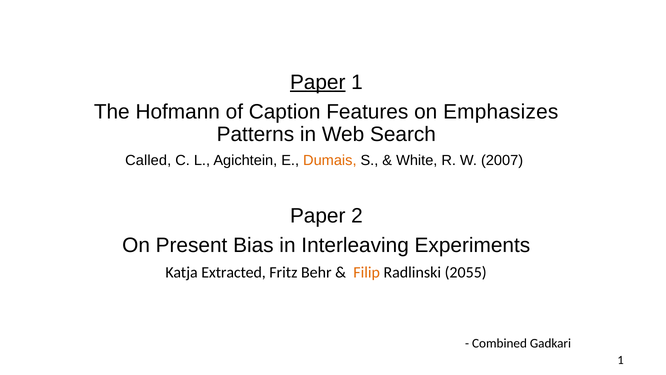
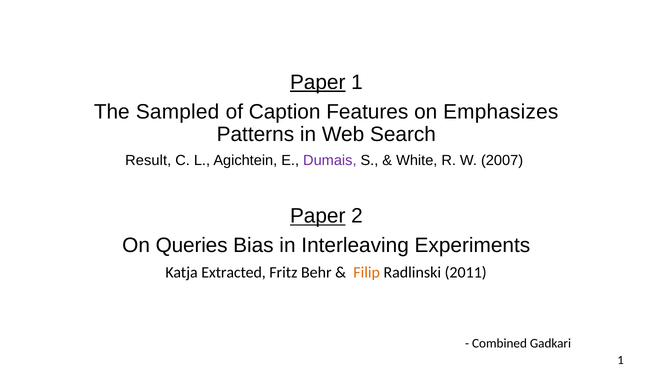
Hofmann: Hofmann -> Sampled (178, 112)
Called: Called -> Result (148, 160)
Dumais colour: orange -> purple (330, 160)
Paper underline: none -> present (318, 216)
Present: Present -> Queries (192, 245)
2055: 2055 -> 2011 (466, 272)
